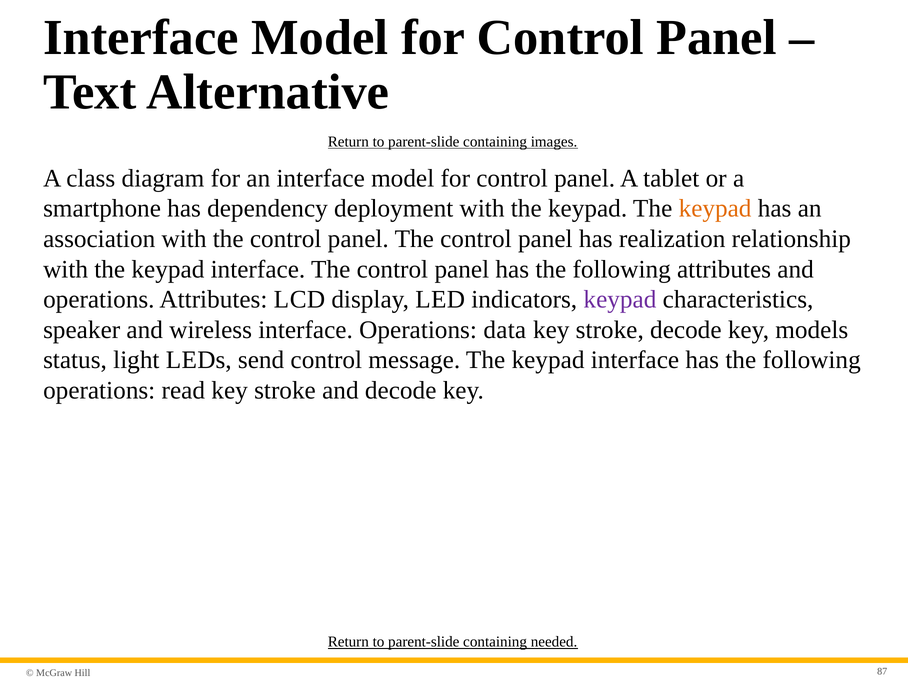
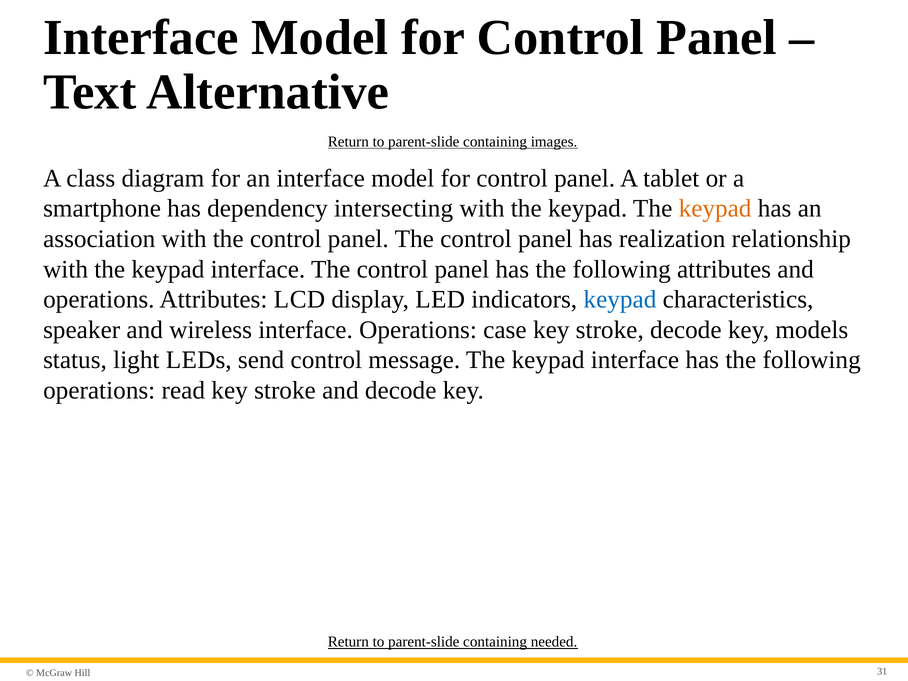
deployment: deployment -> intersecting (394, 209)
keypad colour: purple -> blue (620, 299)
data: data -> case (505, 330)
87: 87 -> 31 (882, 671)
